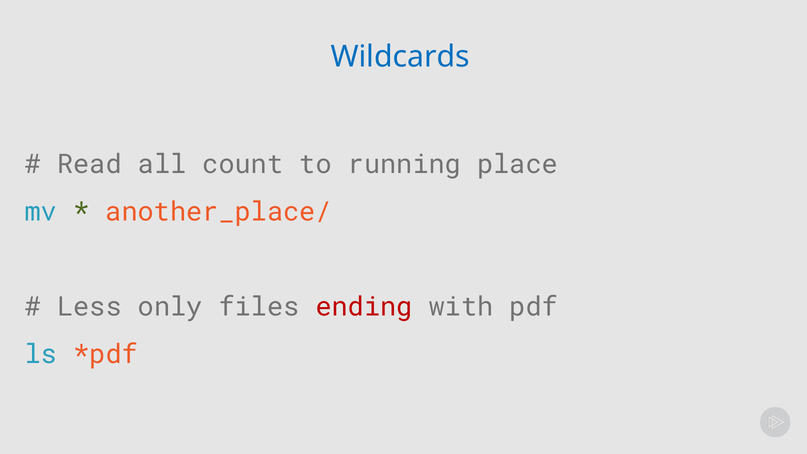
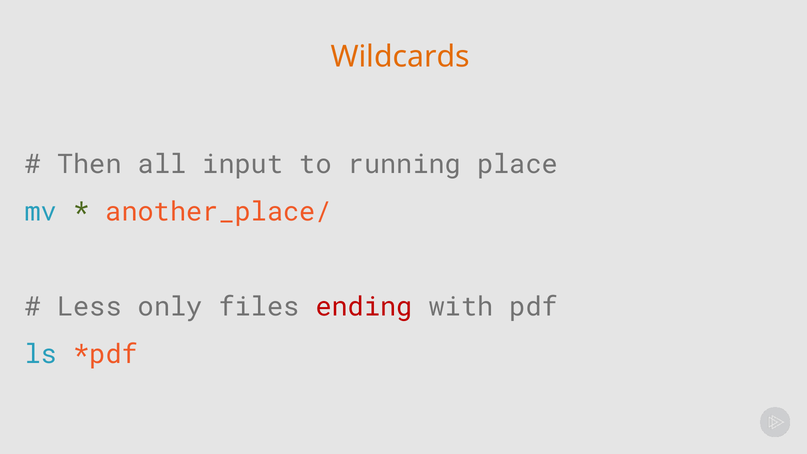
Wildcards colour: blue -> orange (400, 57)
Read: Read -> Then (89, 164)
count: count -> input (243, 164)
